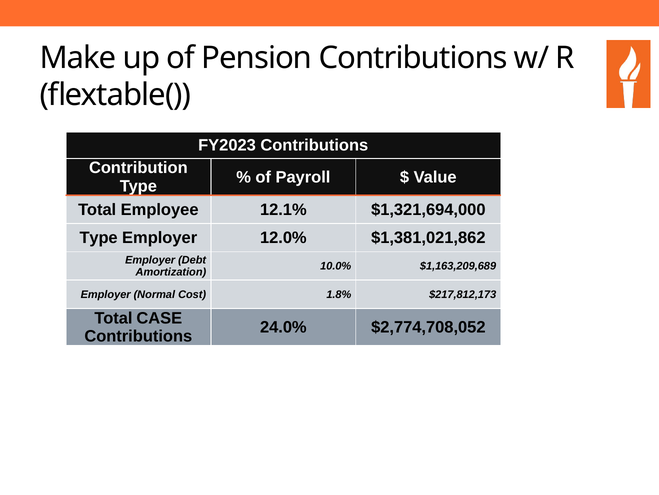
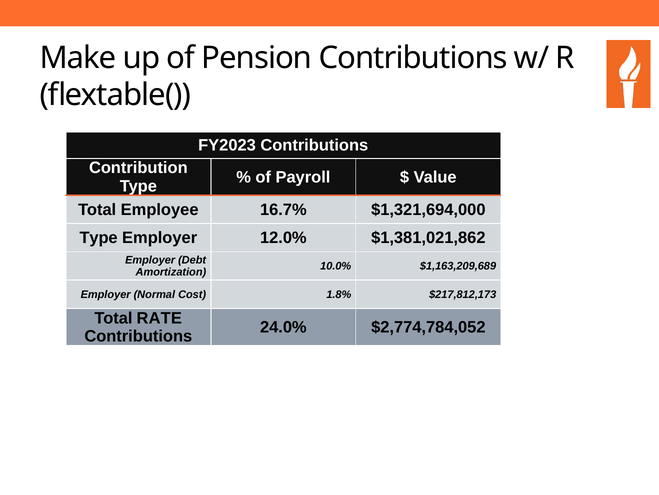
12.1%: 12.1% -> 16.7% (283, 209)
CASE: CASE -> RATE (159, 318)
$2,774,708,052: $2,774,708,052 -> $2,774,784,052 (428, 327)
